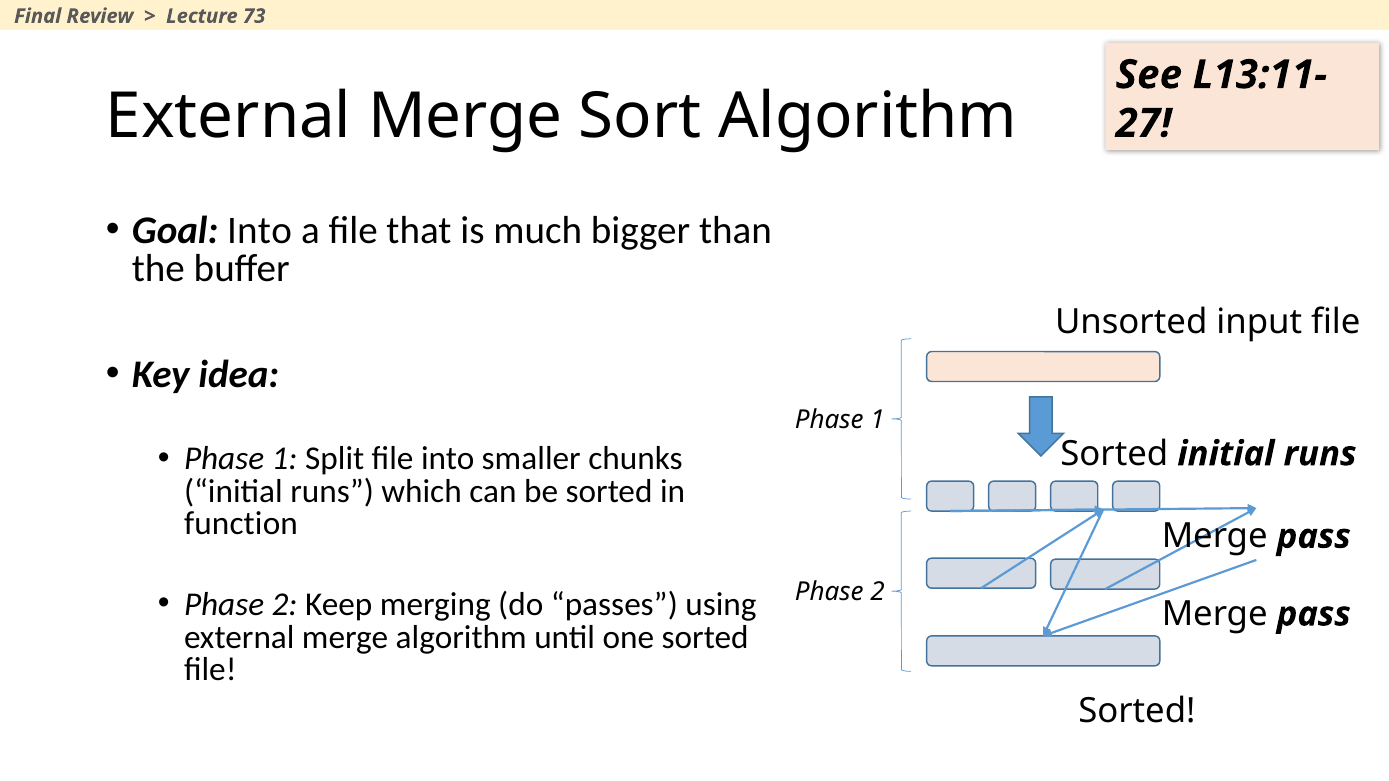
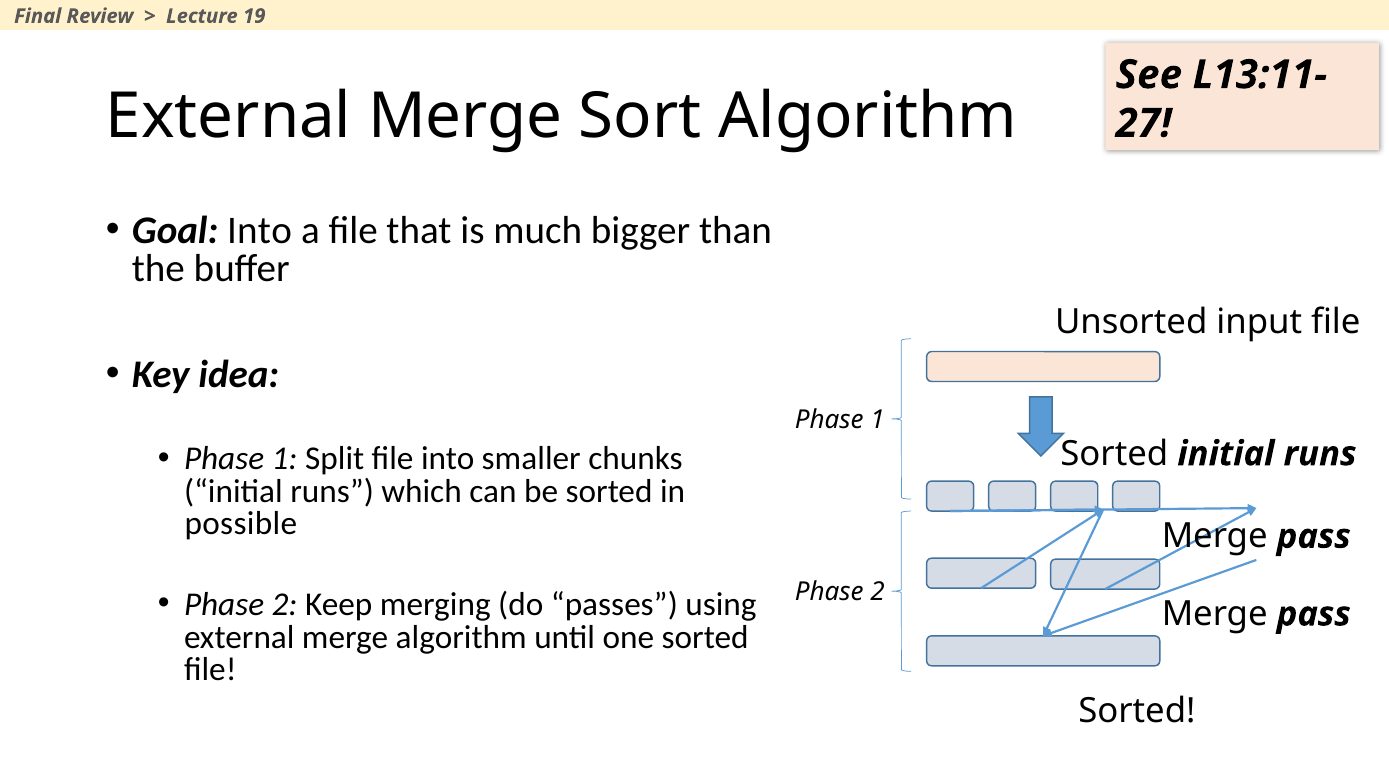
73: 73 -> 19 (254, 16)
function: function -> possible (241, 524)
